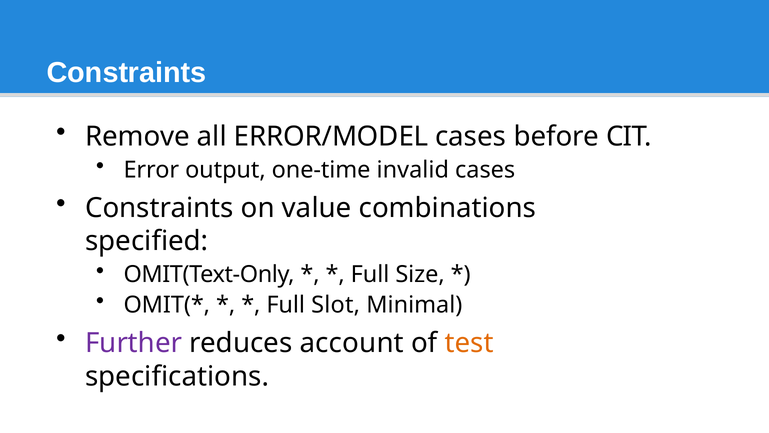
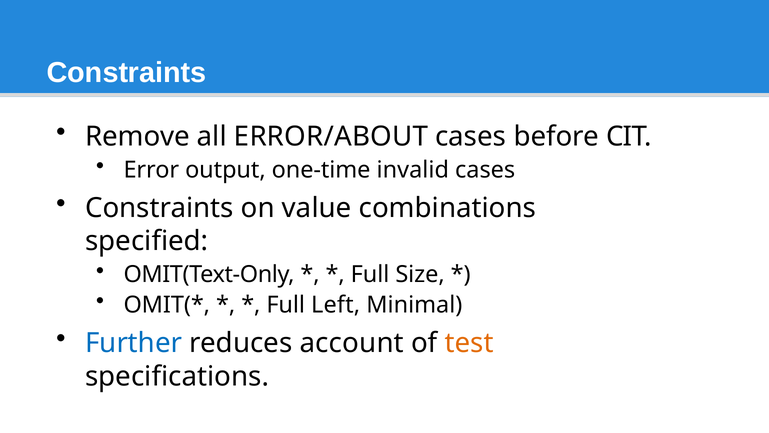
ERROR/MODEL: ERROR/MODEL -> ERROR/ABOUT (331, 137)
Slot: Slot -> Left (336, 305)
Further colour: purple -> blue (134, 343)
